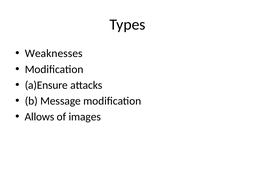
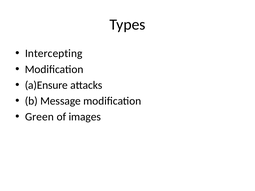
Weaknesses: Weaknesses -> Intercepting (54, 53)
Allows: Allows -> Green (39, 117)
